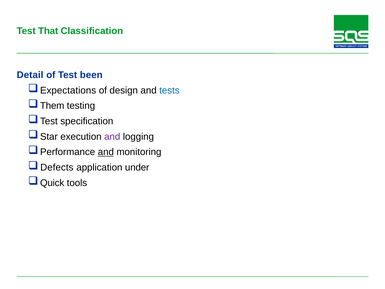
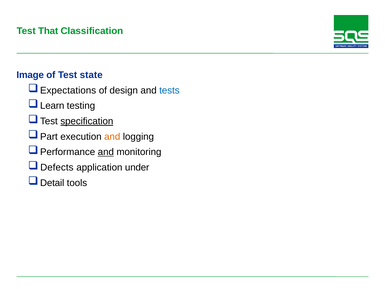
Detail: Detail -> Image (30, 75)
been: been -> state (91, 75)
Them: Them -> Learn (52, 106)
specification underline: none -> present (87, 121)
Star: Star -> Part (49, 137)
and colour: purple -> orange (112, 137)
Quick: Quick -> Detail (52, 183)
